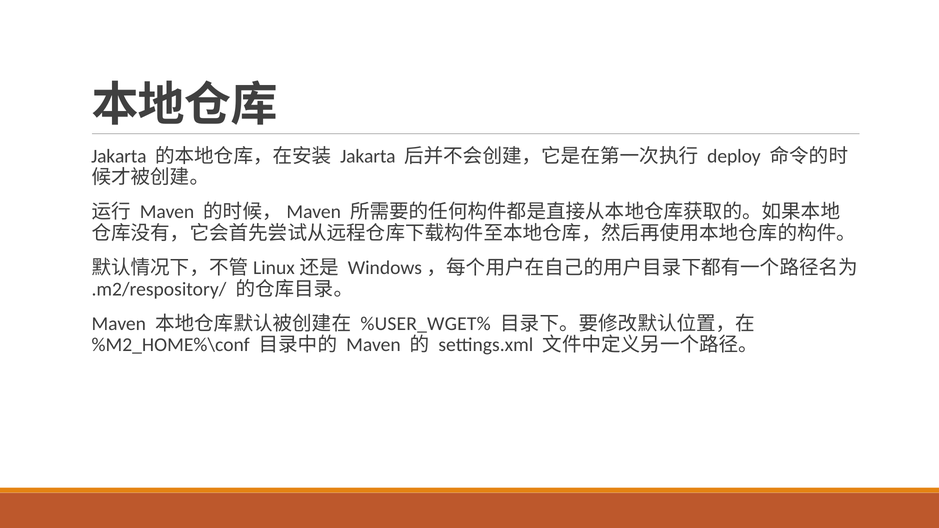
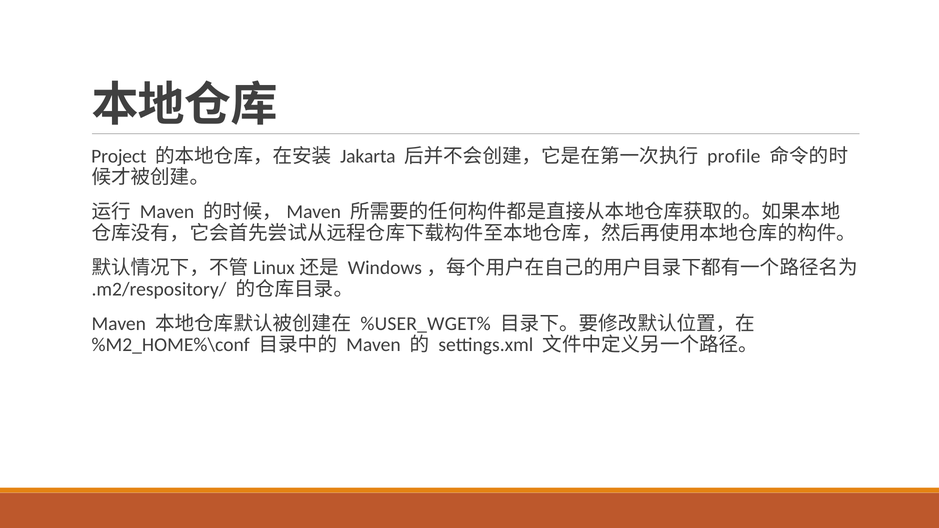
Jakarta: Jakarta -> Project (119, 156)
deploy: deploy -> profile (734, 156)
